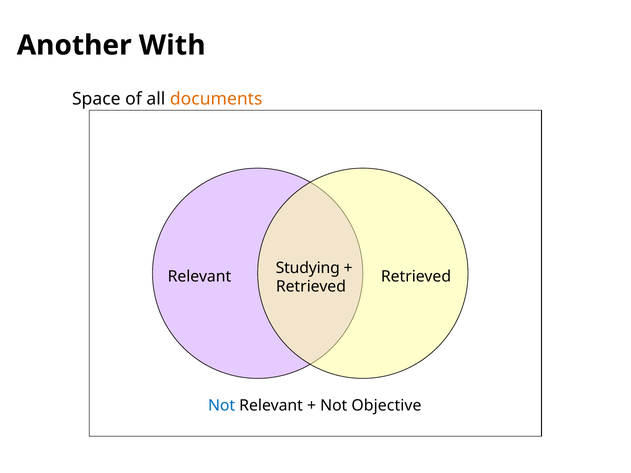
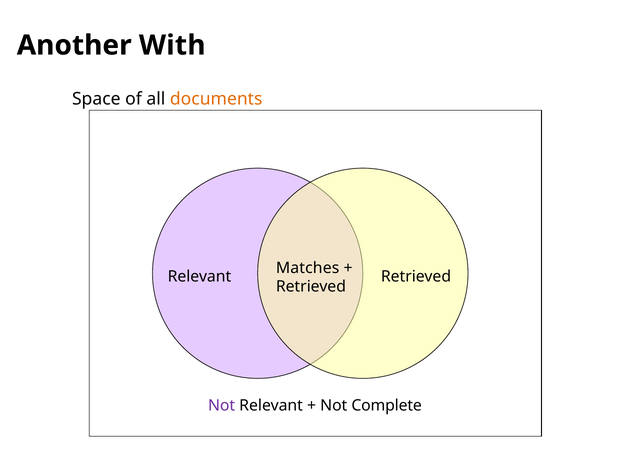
Studying: Studying -> Matches (308, 268)
Not colour: blue -> purple (222, 406)
Objective: Objective -> Complete (387, 406)
